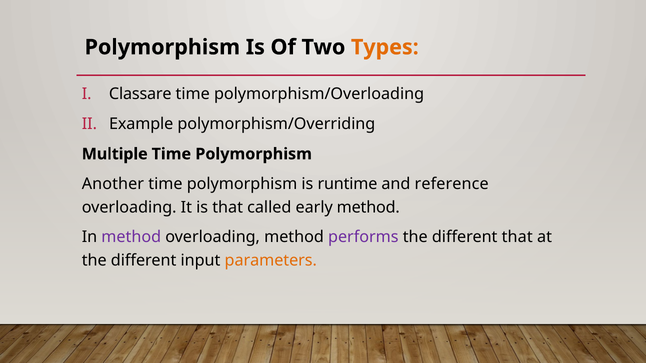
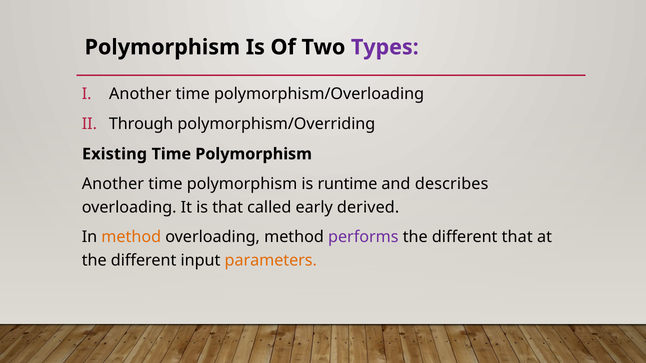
Types colour: orange -> purple (385, 47)
Classare: Classare -> Another (140, 94)
Example: Example -> Through (141, 124)
Multiple: Multiple -> Existing (115, 154)
reference: reference -> describes (452, 184)
early method: method -> derived (368, 207)
method colour: purple -> orange (131, 237)
